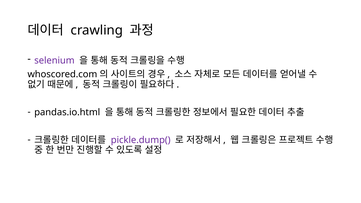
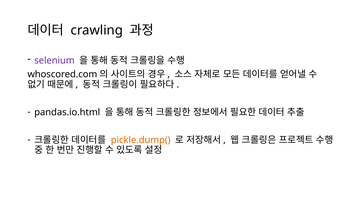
pickle.dump( colour: purple -> orange (141, 140)
